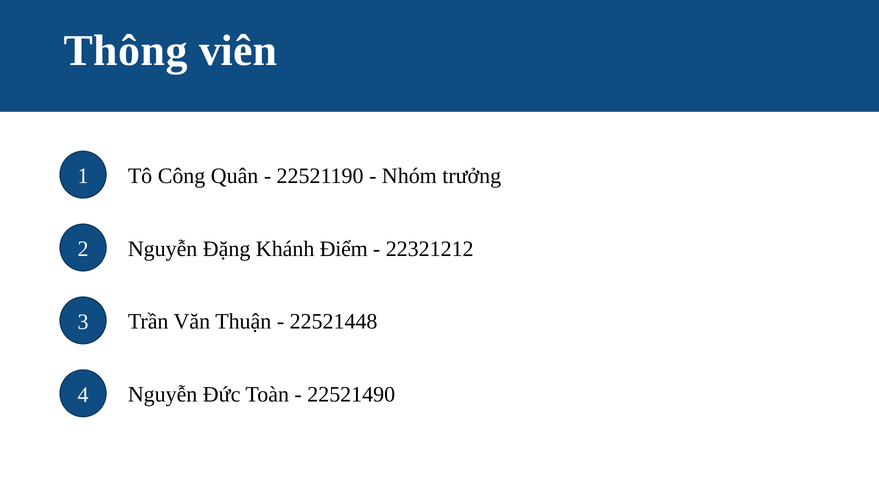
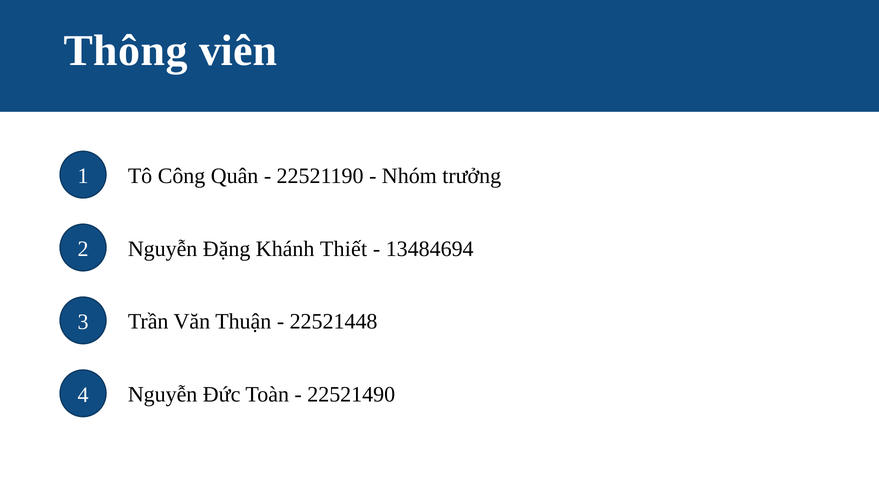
Điểm: Điểm -> Thiết (344, 249)
22321212: 22321212 -> 13484694 (430, 249)
